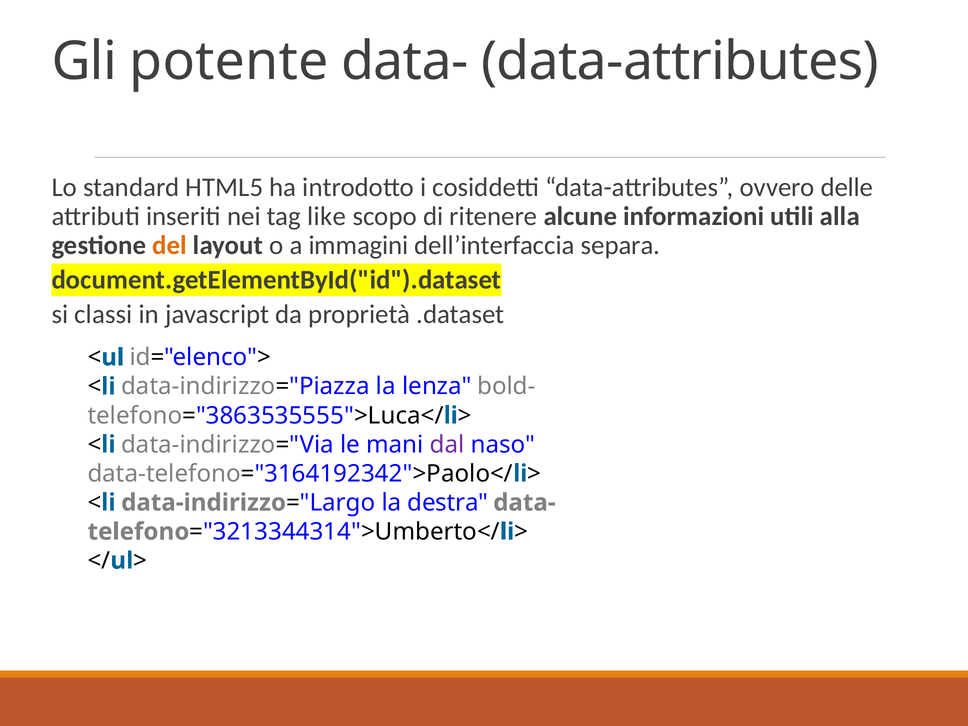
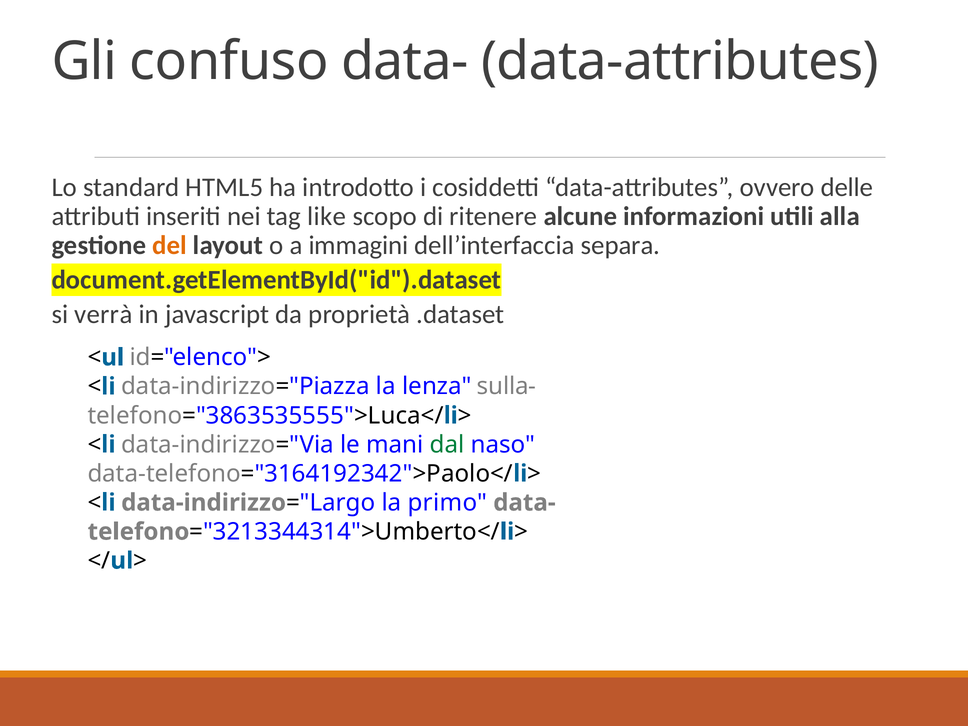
potente: potente -> confuso (229, 61)
classi: classi -> verrà (103, 314)
bold-: bold- -> sulla- (507, 386)
dal colour: purple -> green (447, 445)
destra: destra -> primo (448, 503)
